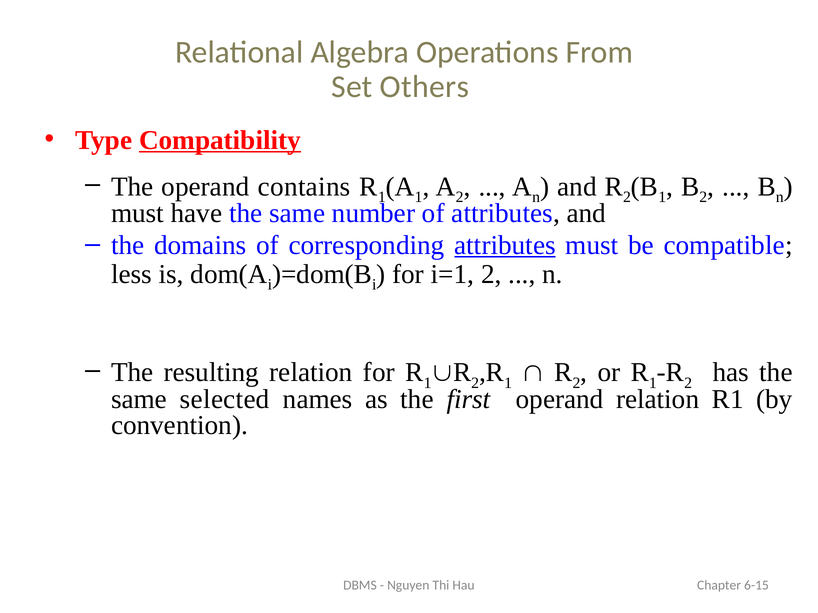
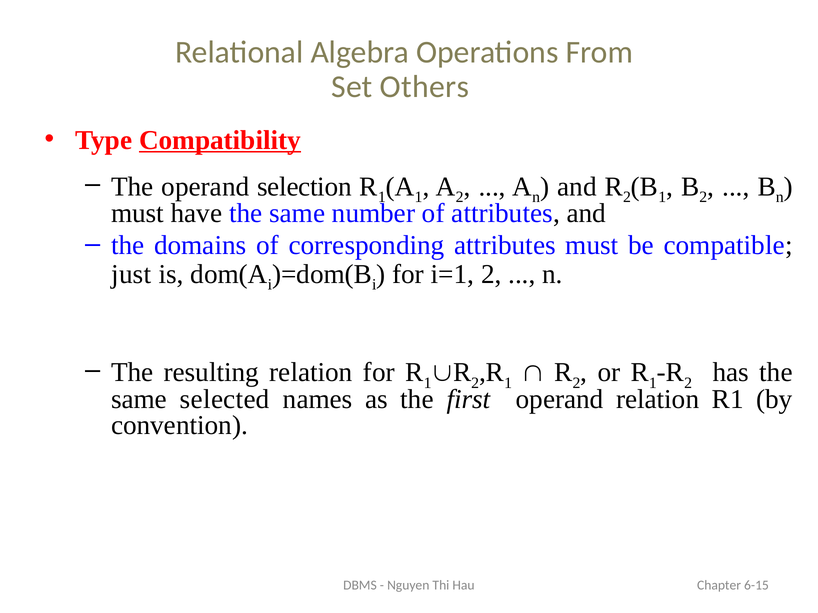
contains: contains -> selection (304, 187)
attributes underline: present -> none (505, 245)
less: less -> just (131, 274)
